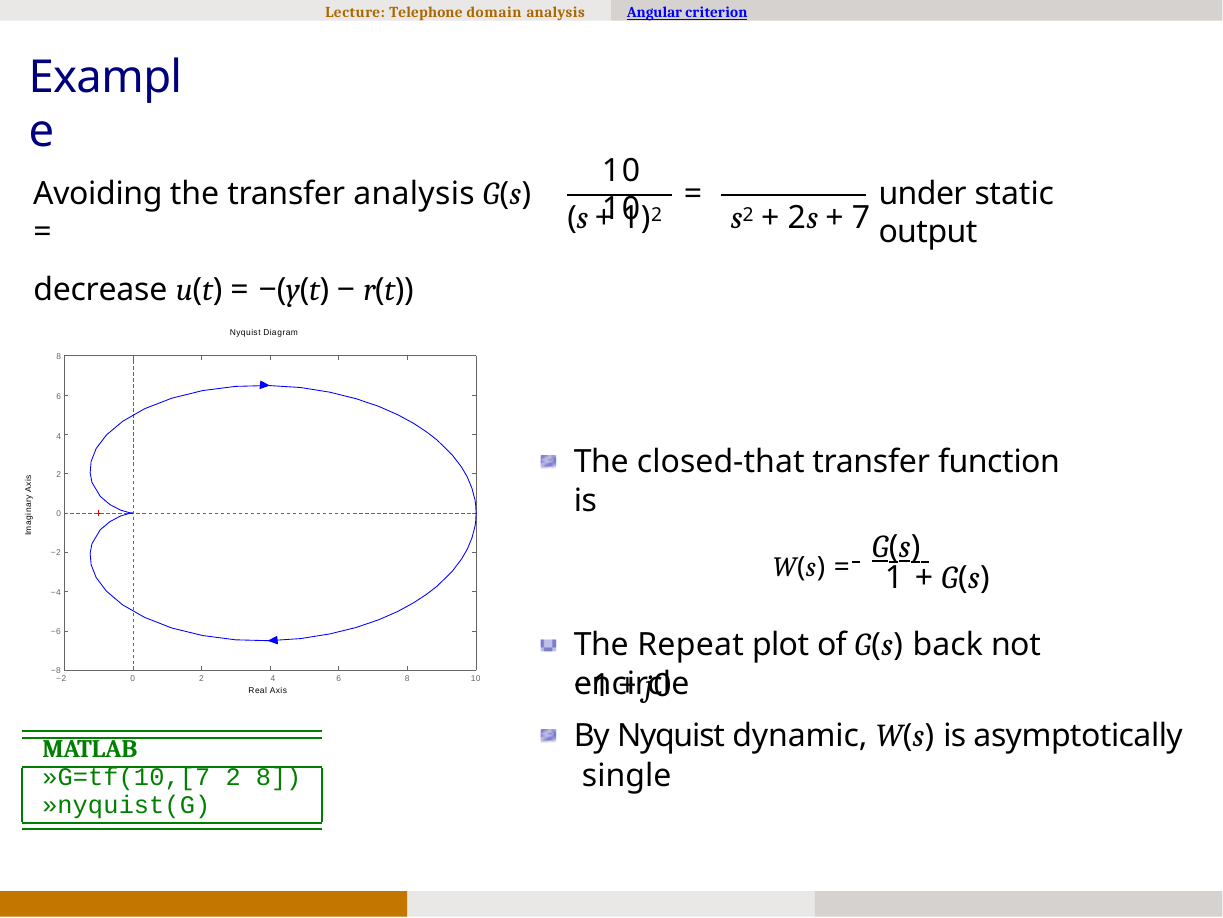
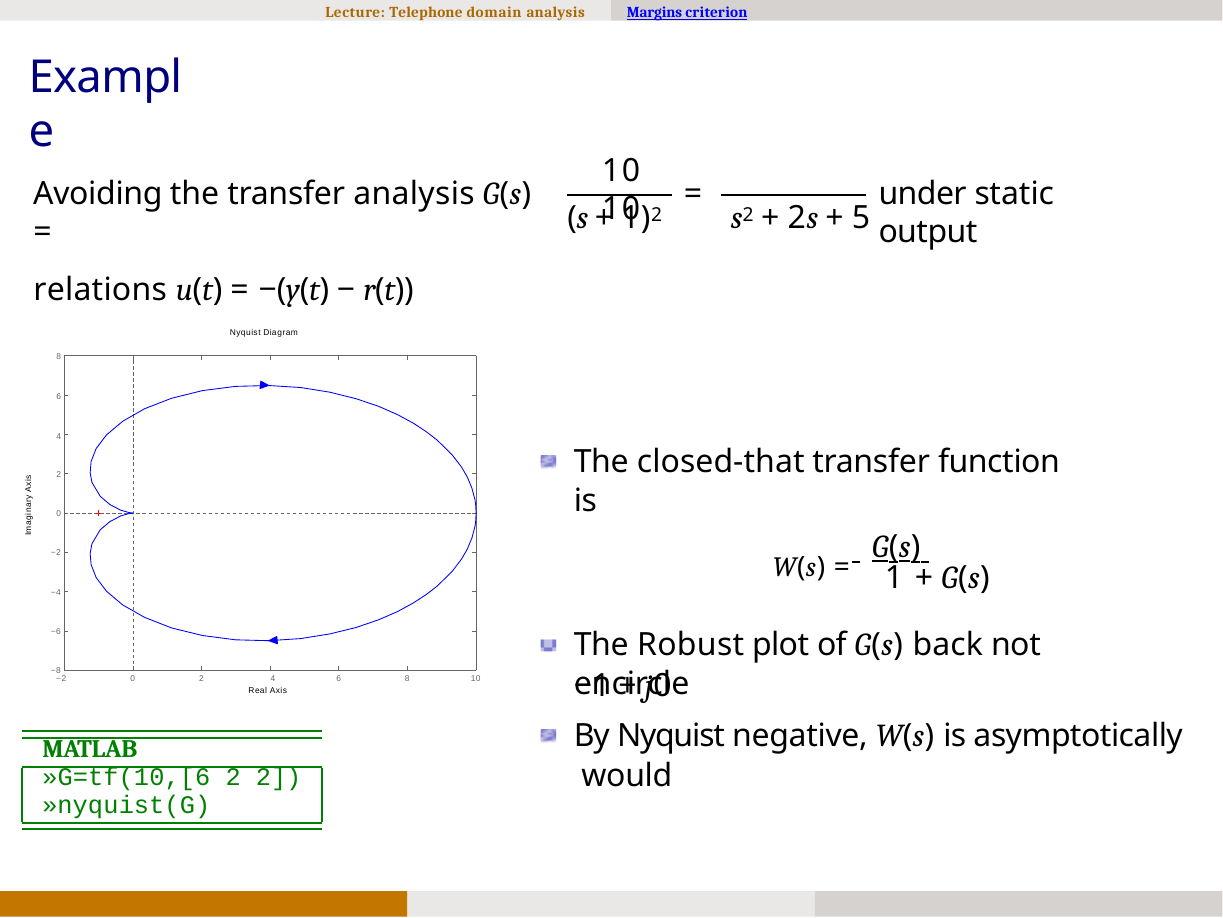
Angular: Angular -> Margins (654, 13)
7: 7 -> 5 (861, 218)
decrease: decrease -> relations (100, 290)
Repeat: Repeat -> Robust (691, 645)
dynamic: dynamic -> negative (800, 736)
single: single -> would (627, 776)
»G=tf(10,[7: »G=tf(10,[7 -> »G=tf(10,[6 (126, 777)
8: 8 -> 2 (279, 777)
